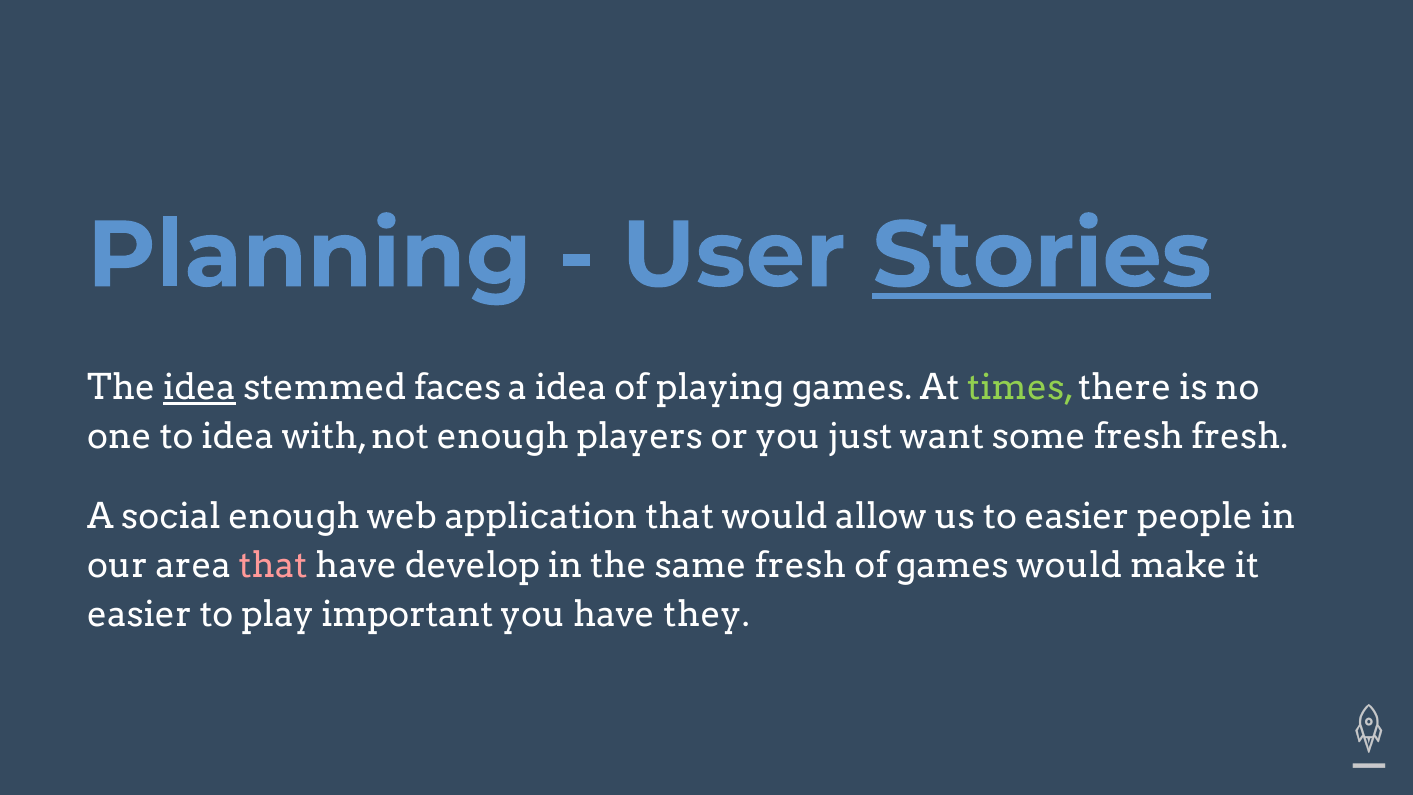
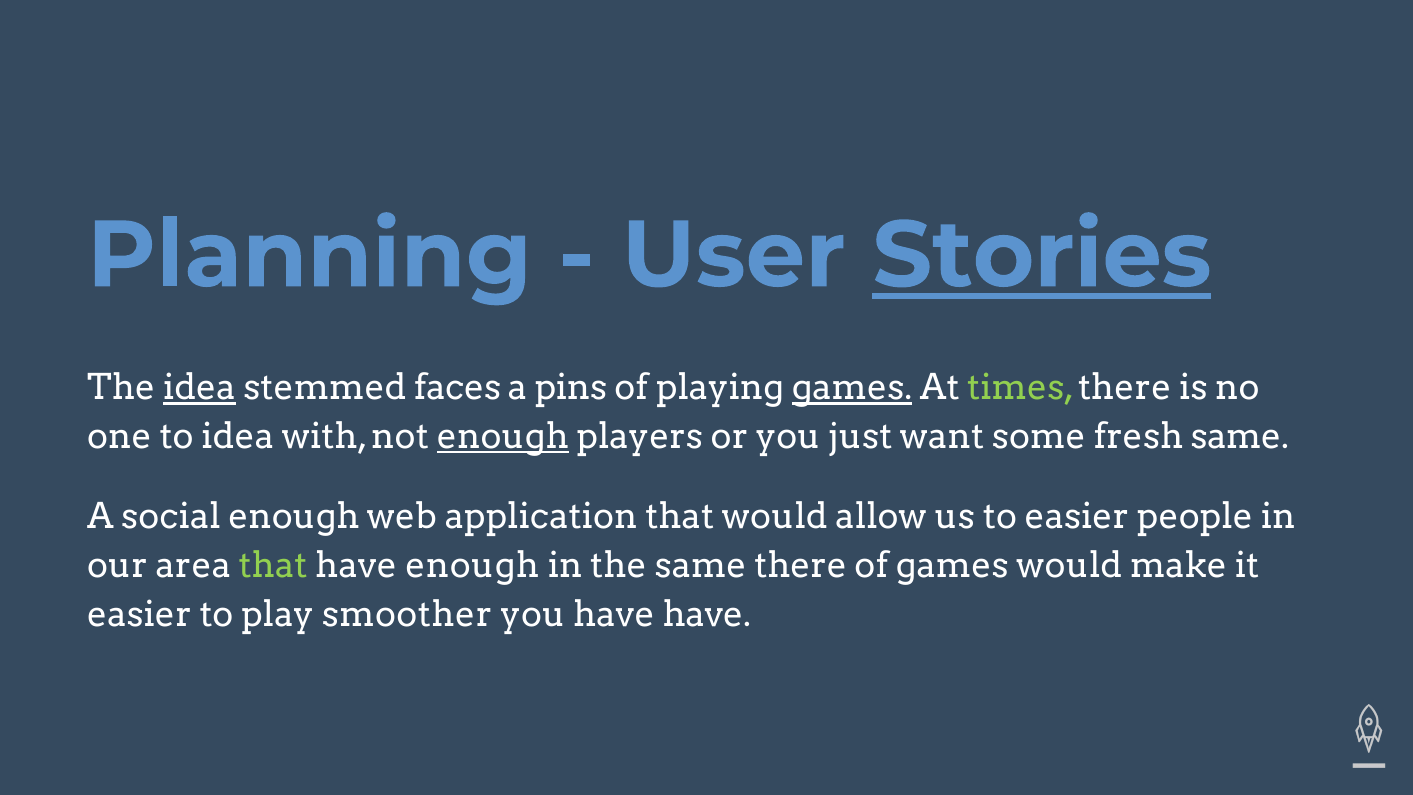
a idea: idea -> pins (571, 388)
games underline: none -> present (852, 388)
enough underline: none -> present (503, 437)
fresh fresh: fresh -> same (1240, 437)
that colour: pink -> light green (273, 566)
have develop: develop -> enough (472, 566)
same fresh: fresh -> there (801, 566)
important: important -> smoother (407, 615)
have they: they -> have (707, 615)
